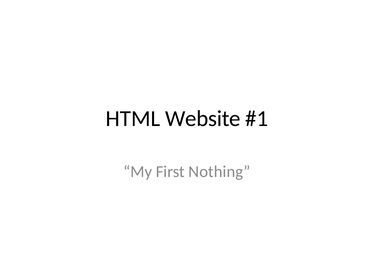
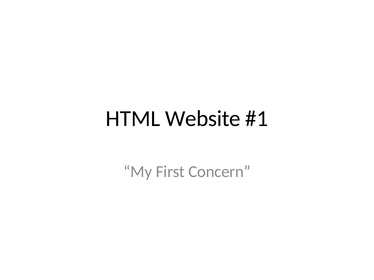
Nothing: Nothing -> Concern (220, 172)
